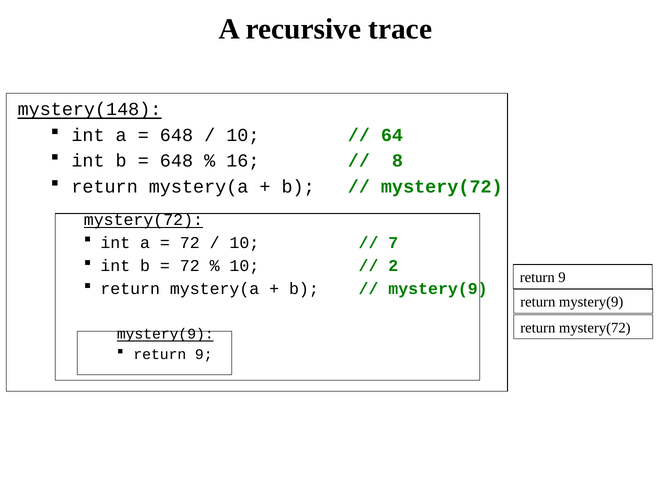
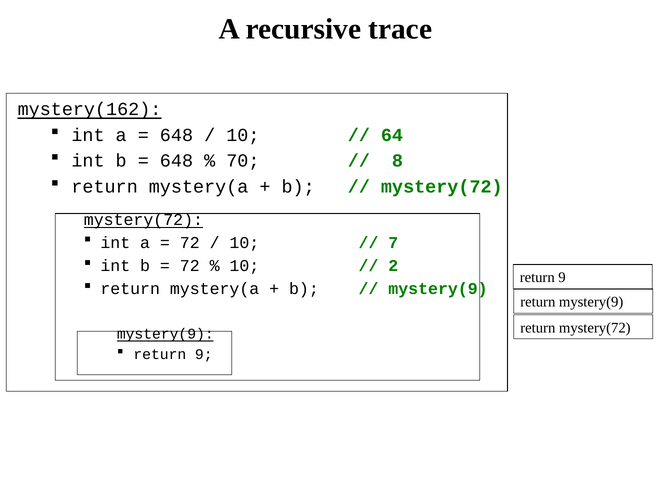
mystery(148: mystery(148 -> mystery(162 (90, 109)
16: 16 -> 70 (243, 161)
